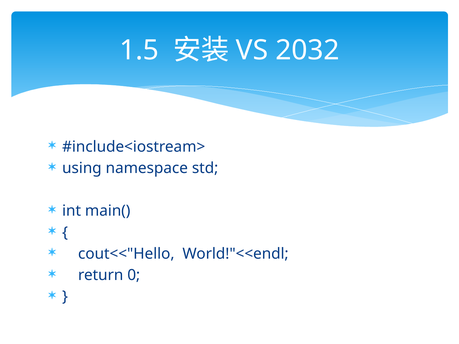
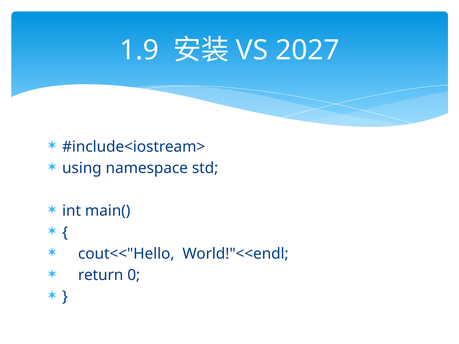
1.5: 1.5 -> 1.9 (139, 50)
2032: 2032 -> 2027 (307, 50)
